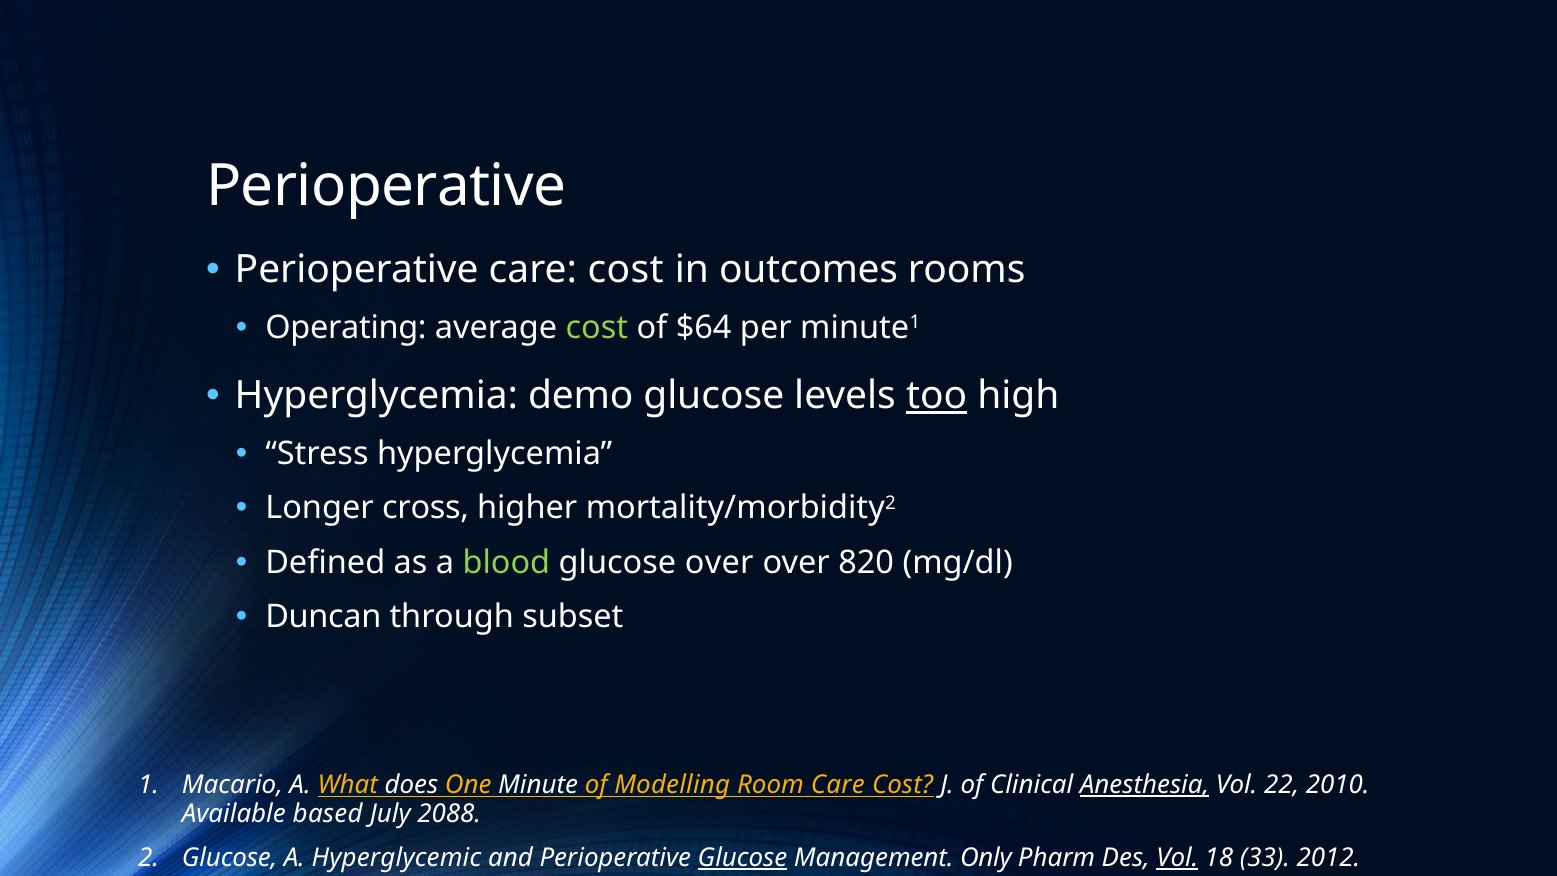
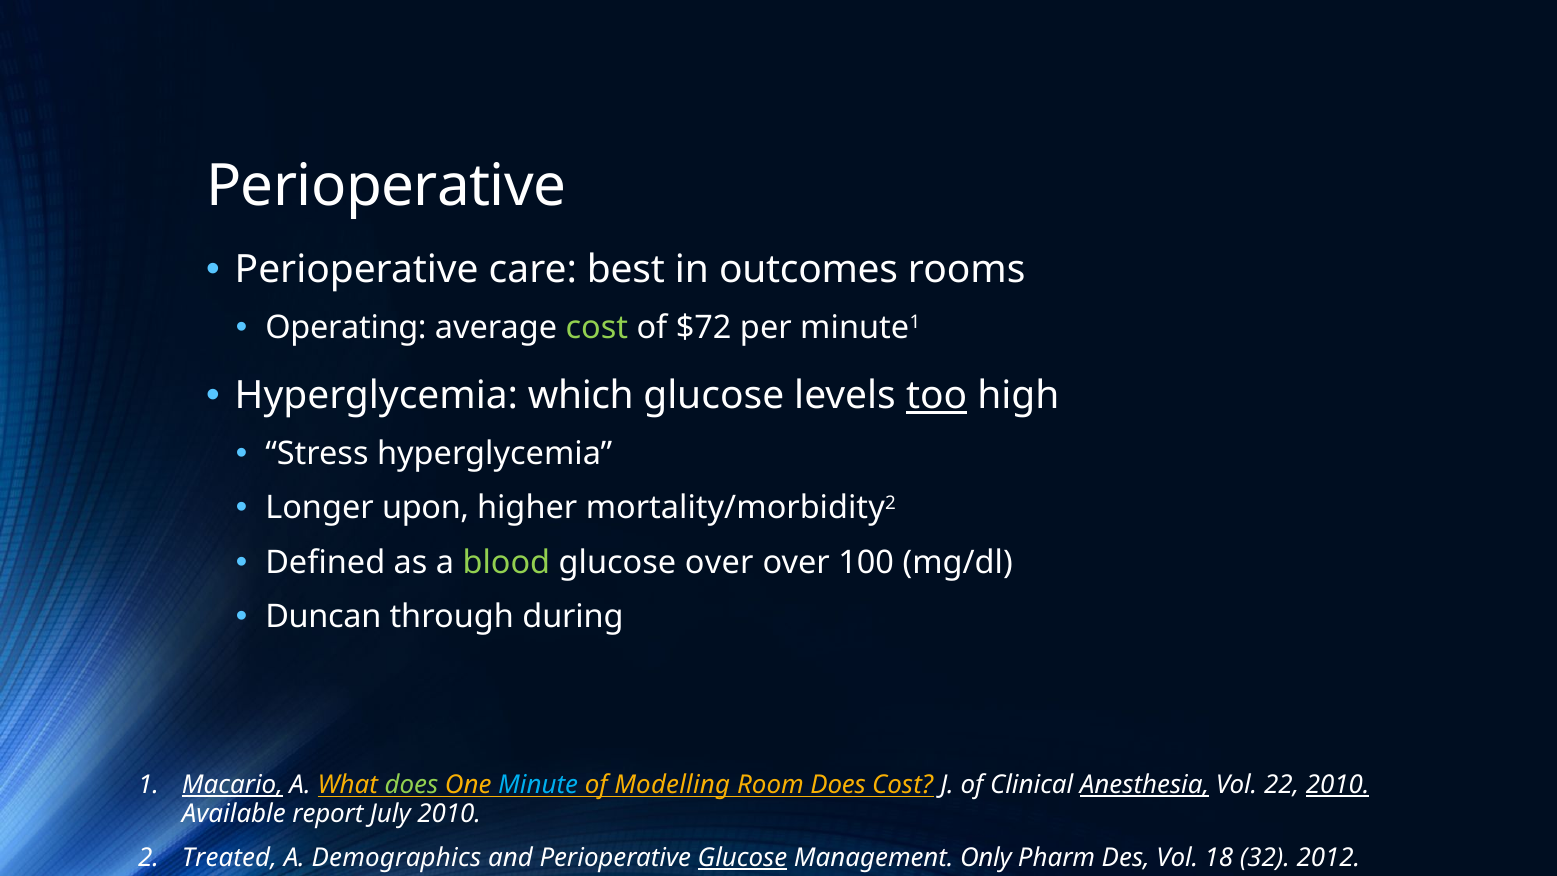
Perioperative care cost: cost -> best (626, 270)
$64: $64 -> $72 (704, 328)
demo: demo -> which (581, 396)
cross: cross -> upon (426, 508)
820: 820 -> 100 (866, 563)
subset: subset -> during (573, 617)
Macario underline: none -> present (232, 785)
does colour: white -> light green (412, 785)
Minute colour: white -> light blue (538, 785)
Room Care: Care -> Does (838, 785)
2010 underline: none -> present (1338, 785)
based: based -> report (328, 813)
July 2088: 2088 -> 2010 (449, 813)
Glucose: Glucose -> Treated (229, 858)
Hyperglycemic: Hyperglycemic -> Demographics (396, 858)
Vol underline: present -> none (1177, 858)
33: 33 -> 32 (1265, 858)
